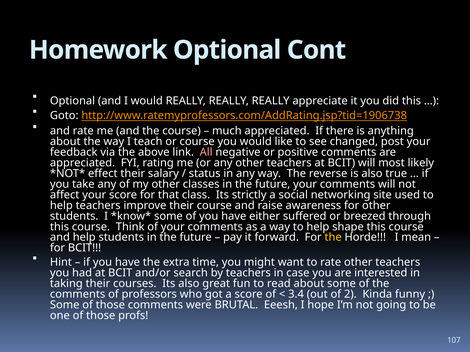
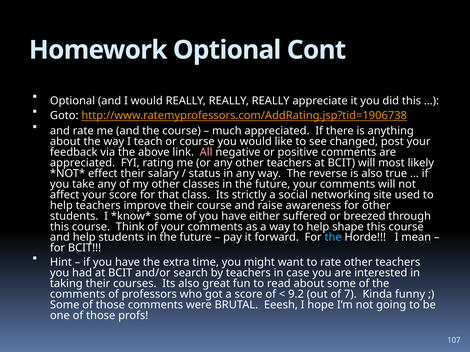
the colour: yellow -> light blue (333, 238)
3.4: 3.4 -> 9.2 (296, 295)
2: 2 -> 7 (350, 295)
